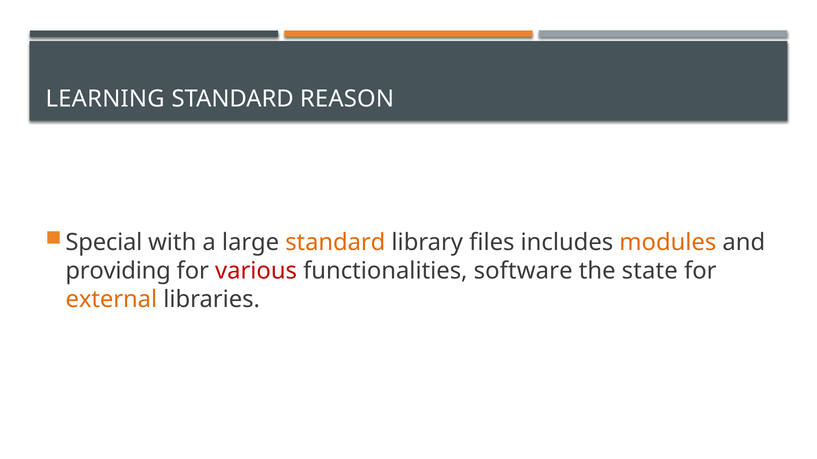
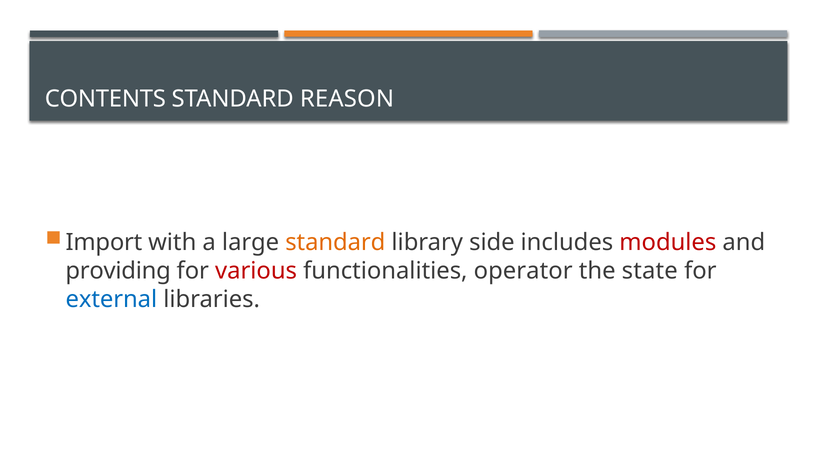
LEARNING: LEARNING -> CONTENTS (105, 99)
Special: Special -> Import (104, 242)
files: files -> side (492, 242)
modules colour: orange -> red (668, 242)
software: software -> operator (523, 271)
external colour: orange -> blue (111, 300)
